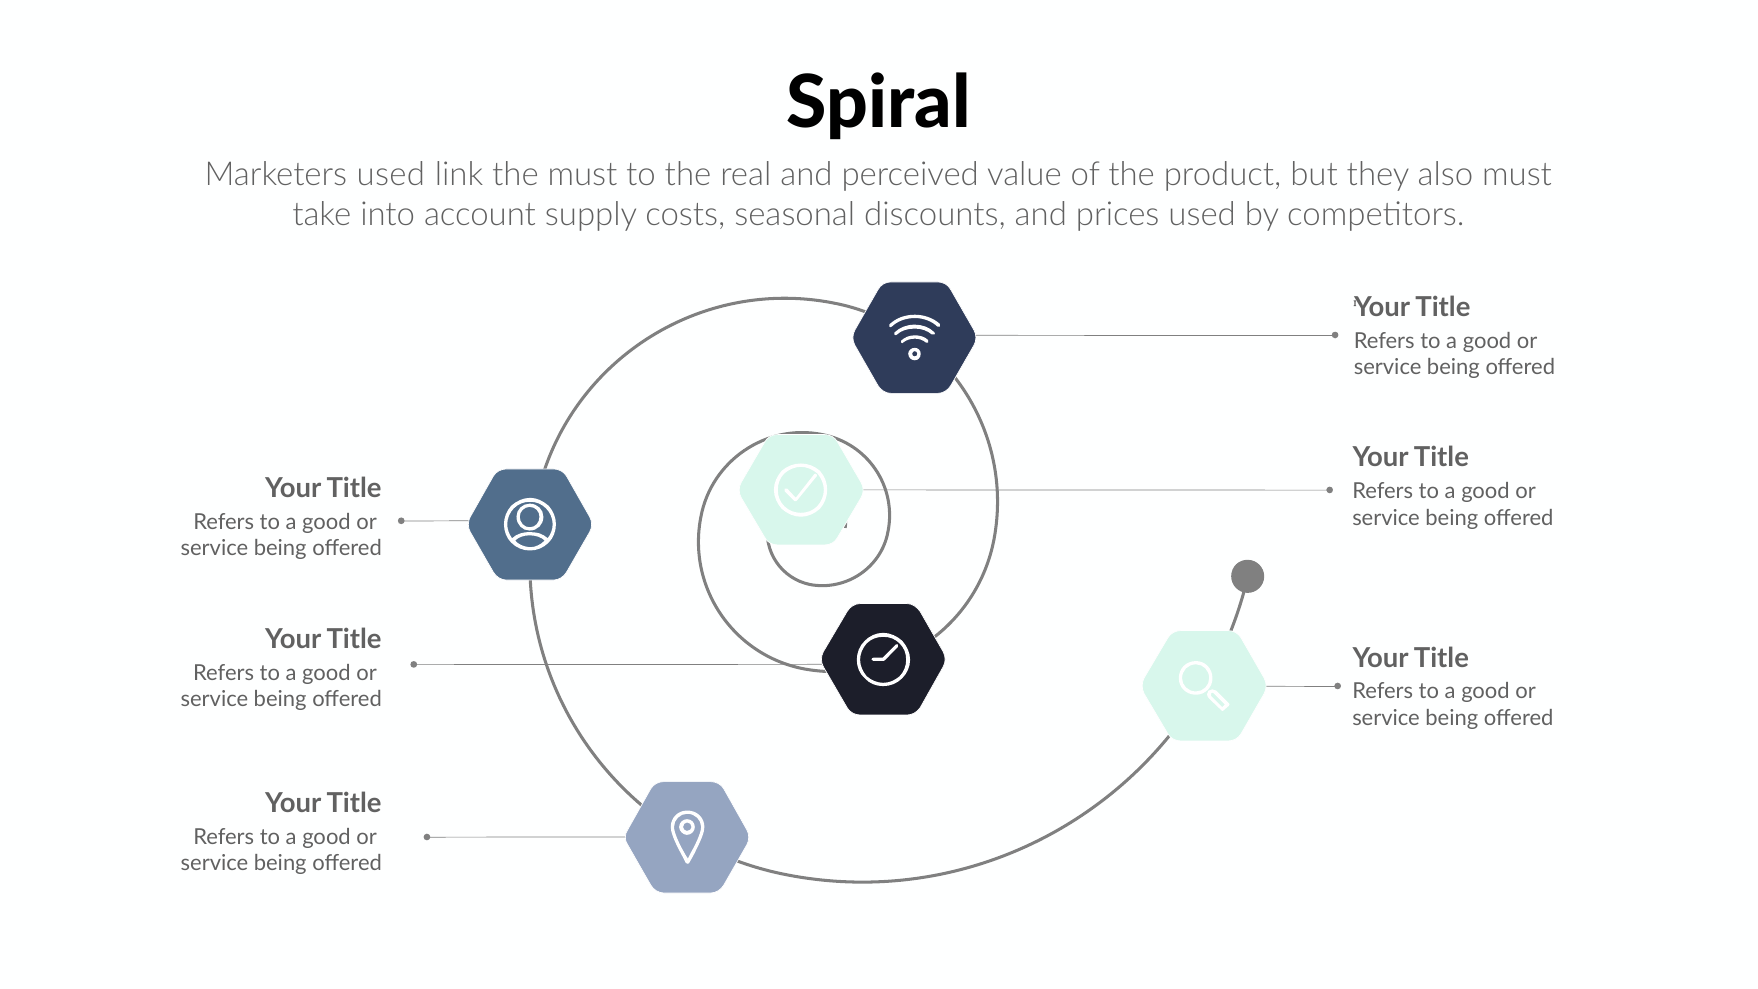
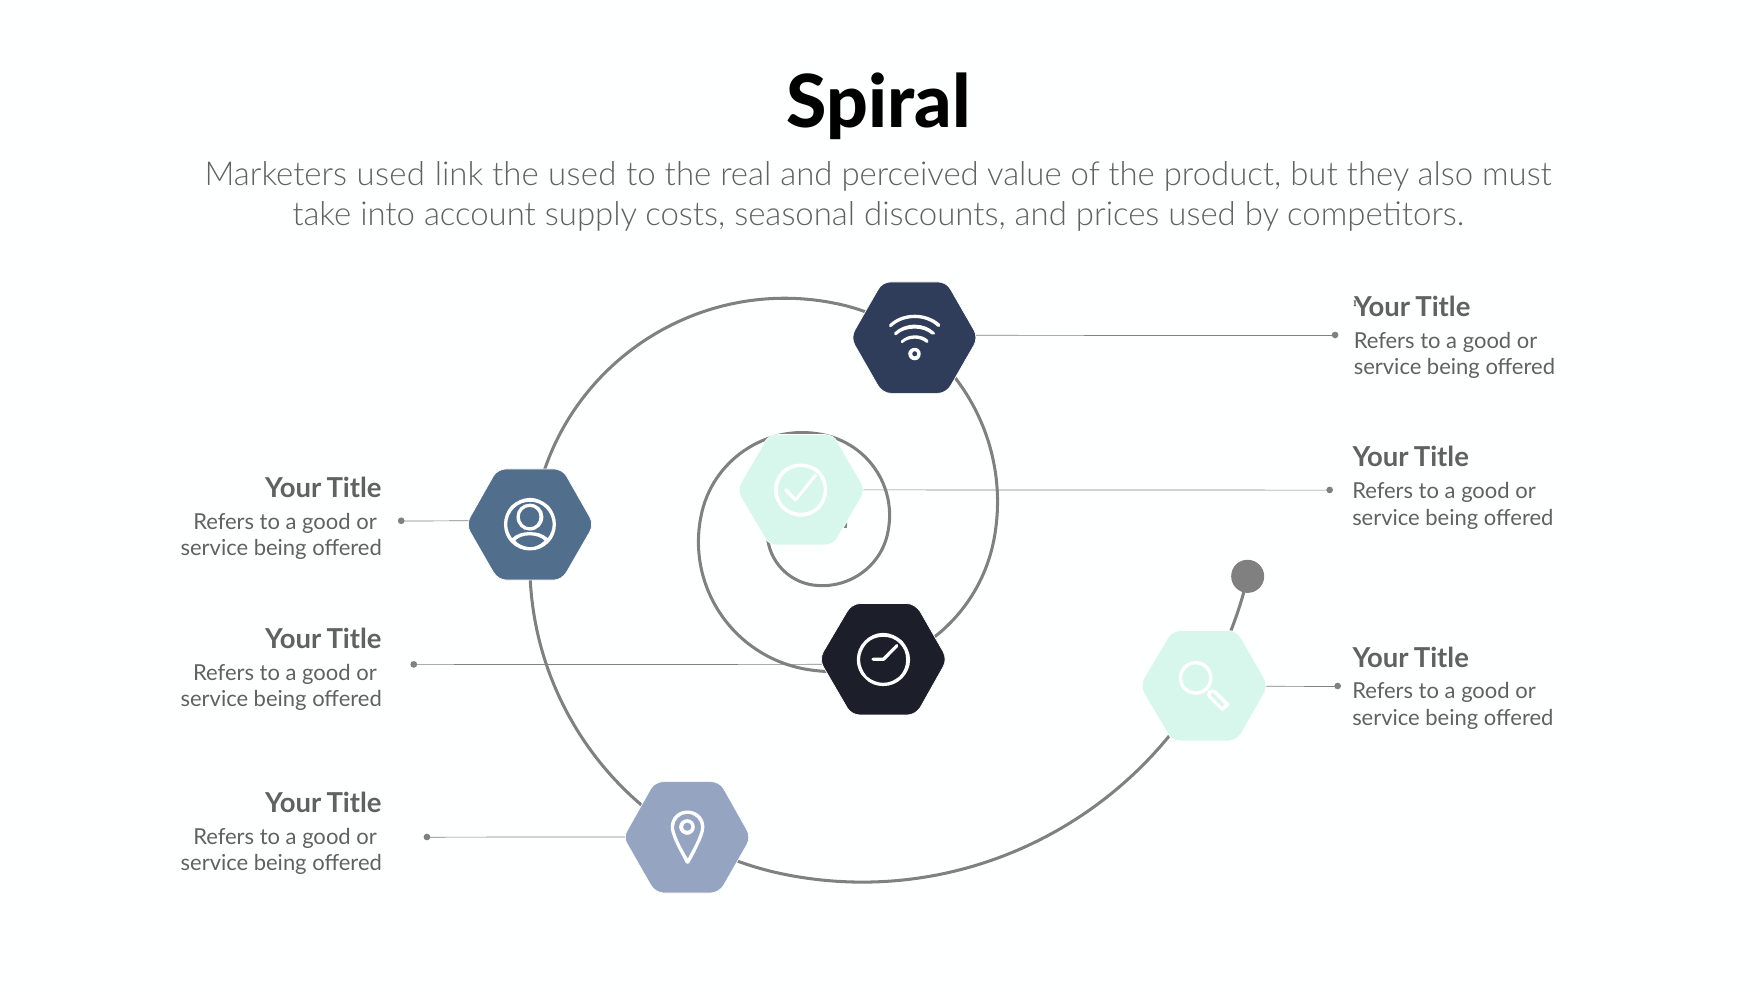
the must: must -> used (582, 175)
